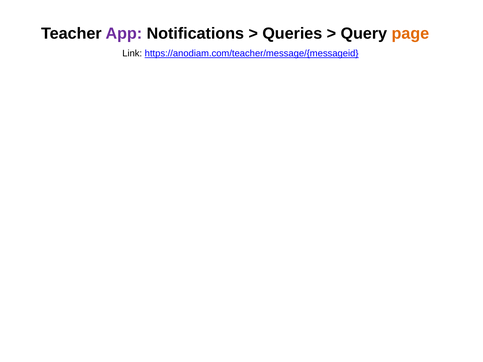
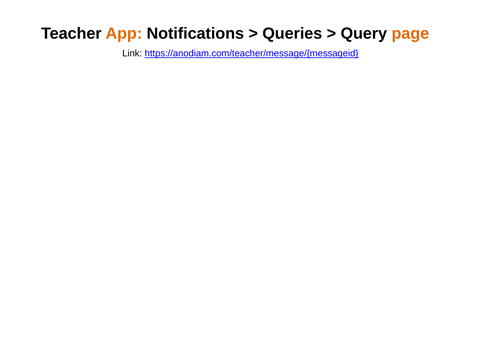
App colour: purple -> orange (124, 34)
